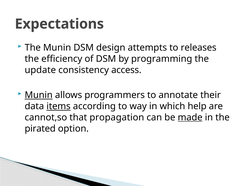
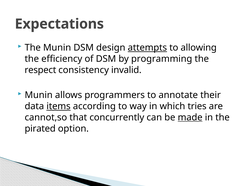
attempts underline: none -> present (147, 47)
releases: releases -> allowing (199, 47)
update: update -> respect (40, 70)
access: access -> invalid (126, 70)
Munin underline: present -> none (39, 95)
help: help -> tries (197, 106)
propagation: propagation -> concurrently (117, 117)
